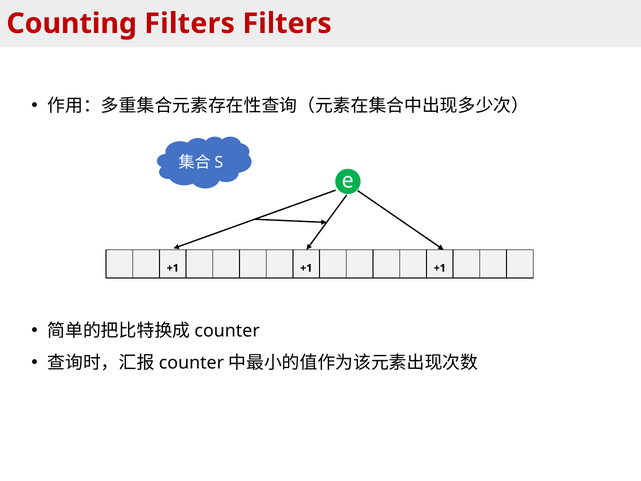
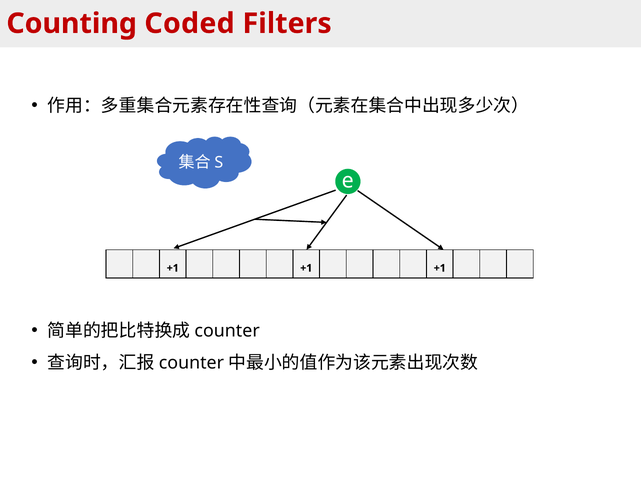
Counting Filters: Filters -> Coded (190, 23)
